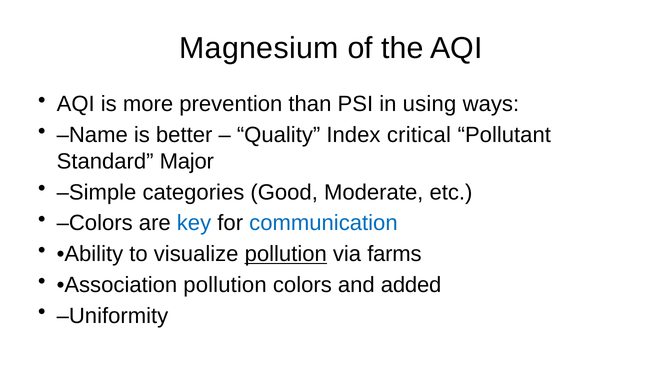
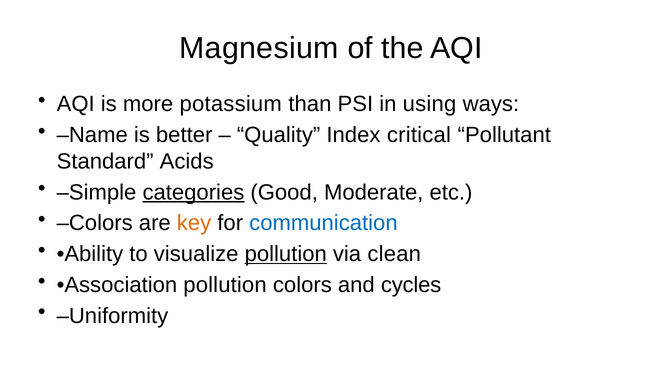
prevention: prevention -> potassium (231, 104)
Major: Major -> Acids (187, 162)
categories underline: none -> present (193, 192)
key colour: blue -> orange (194, 223)
farms: farms -> clean (394, 254)
added: added -> cycles (411, 285)
